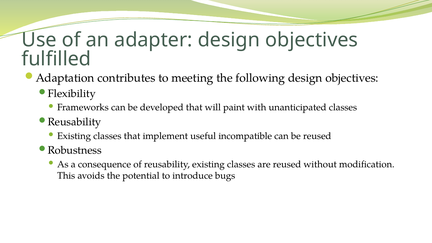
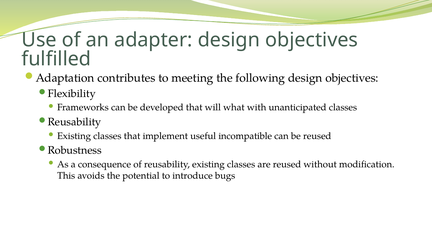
paint: paint -> what (234, 108)
